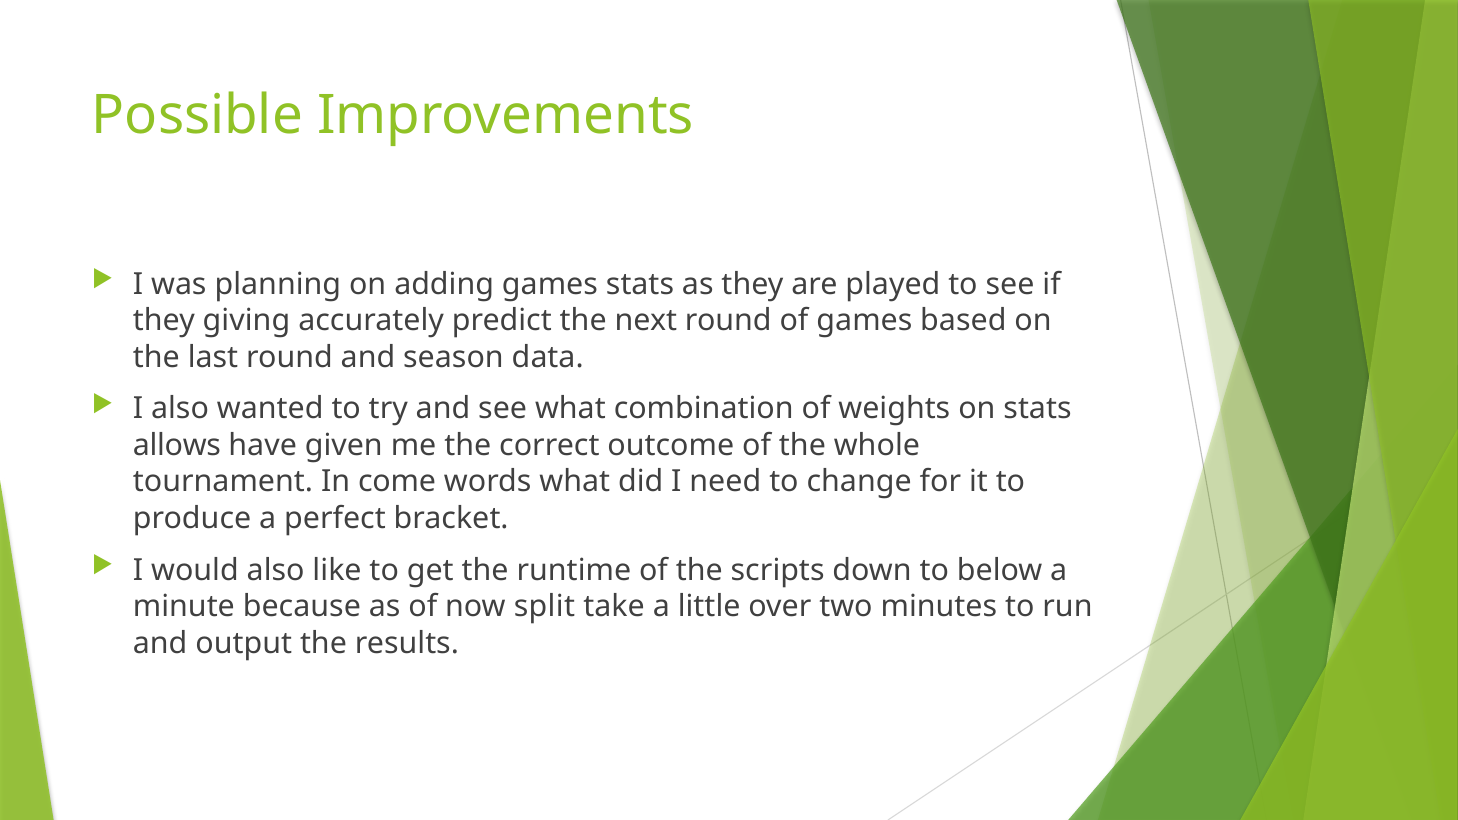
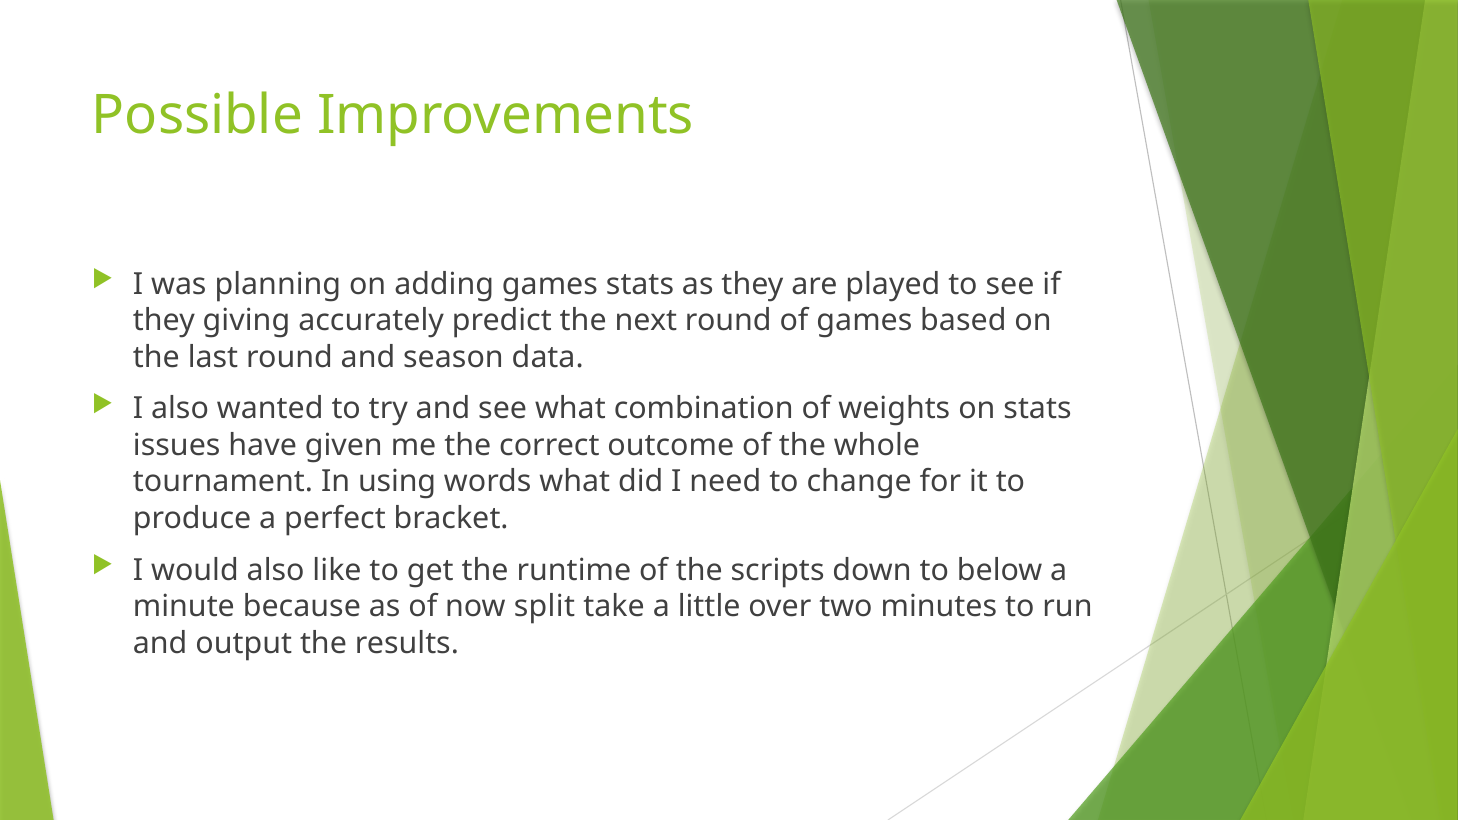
allows: allows -> issues (177, 445)
come: come -> using (397, 482)
